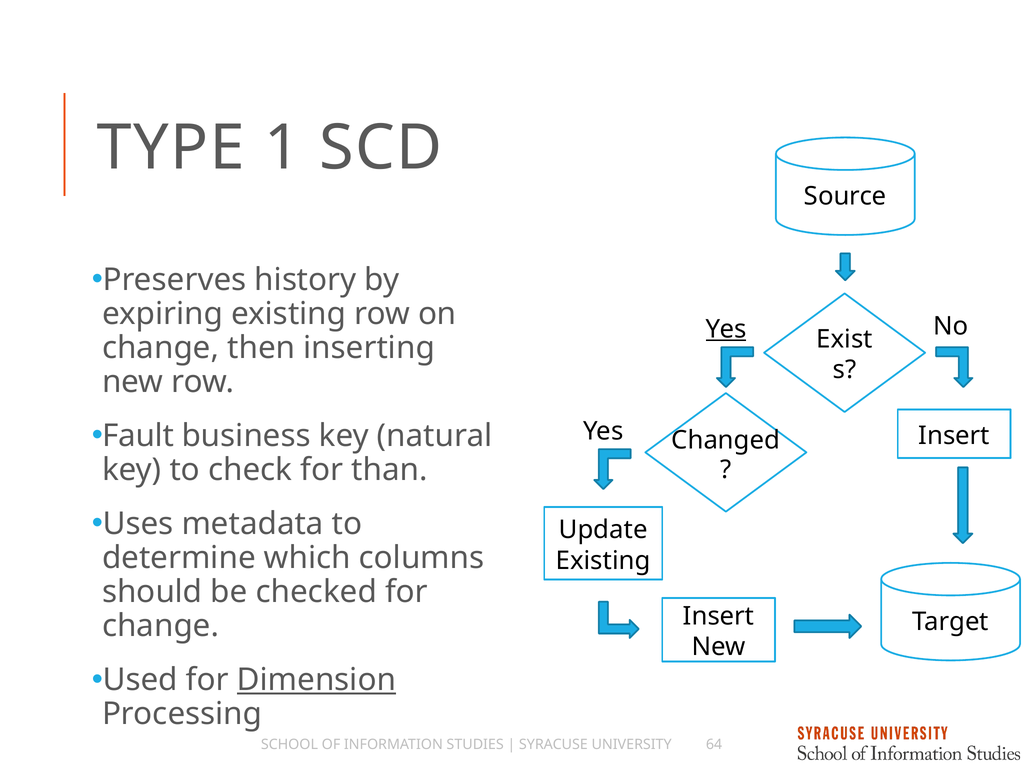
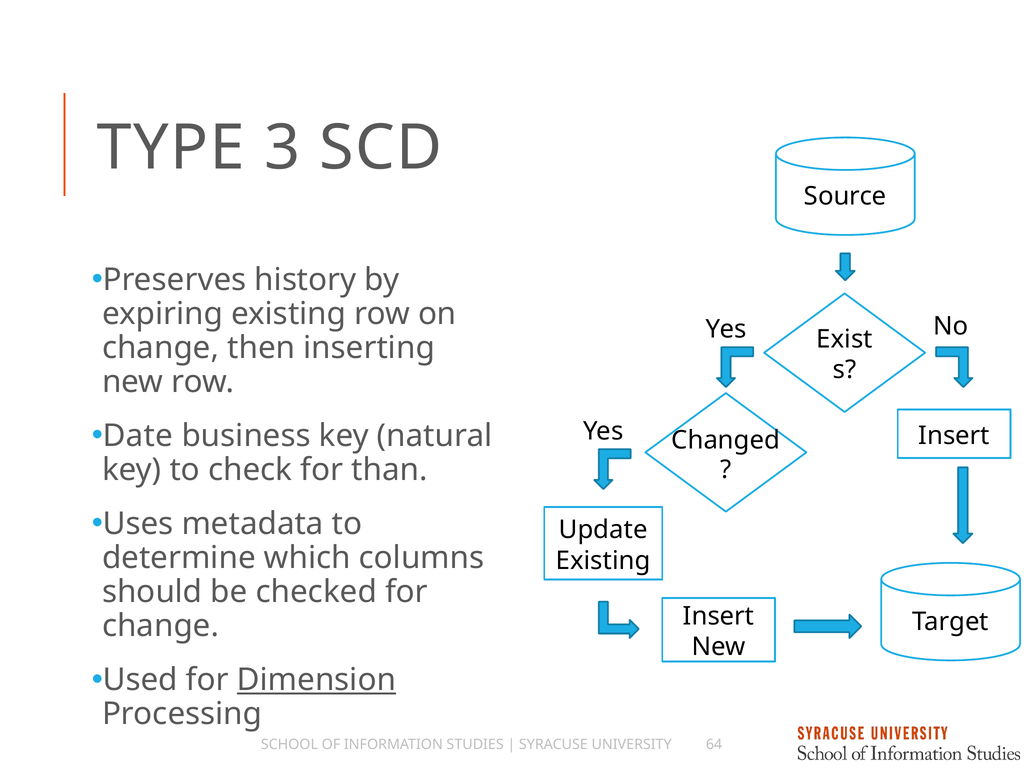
1: 1 -> 3 (282, 148)
Yes underline: present -> none (726, 329)
Fault: Fault -> Date (138, 436)
